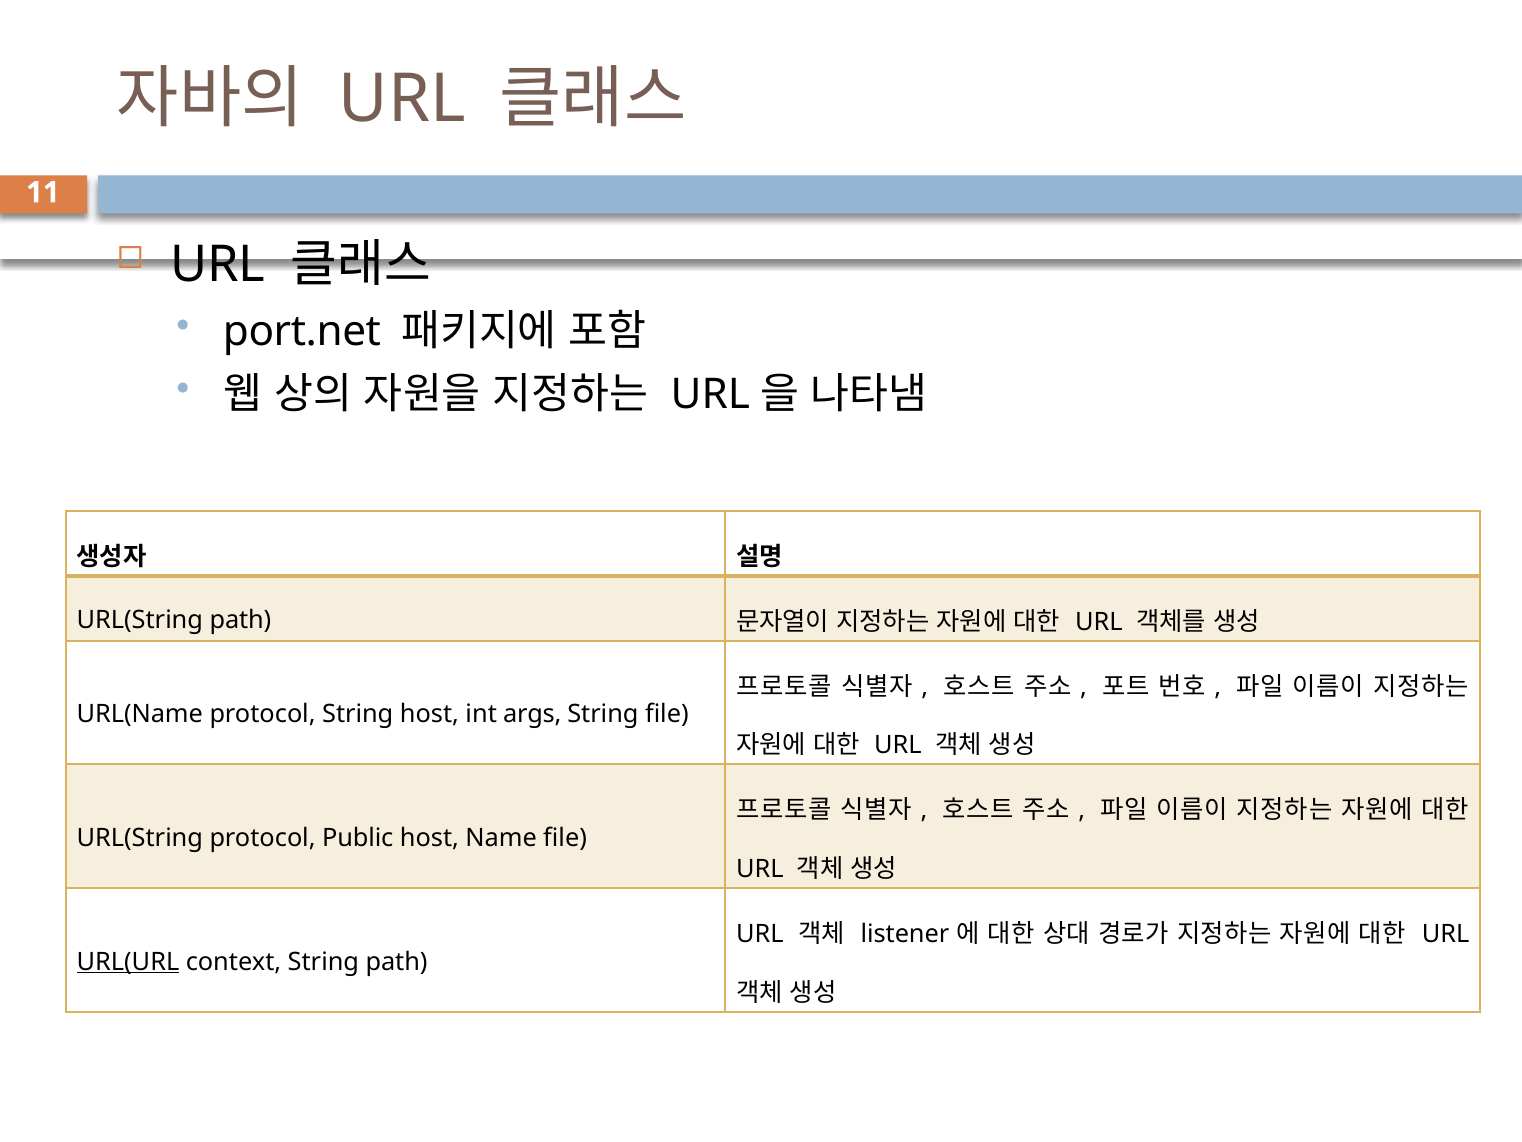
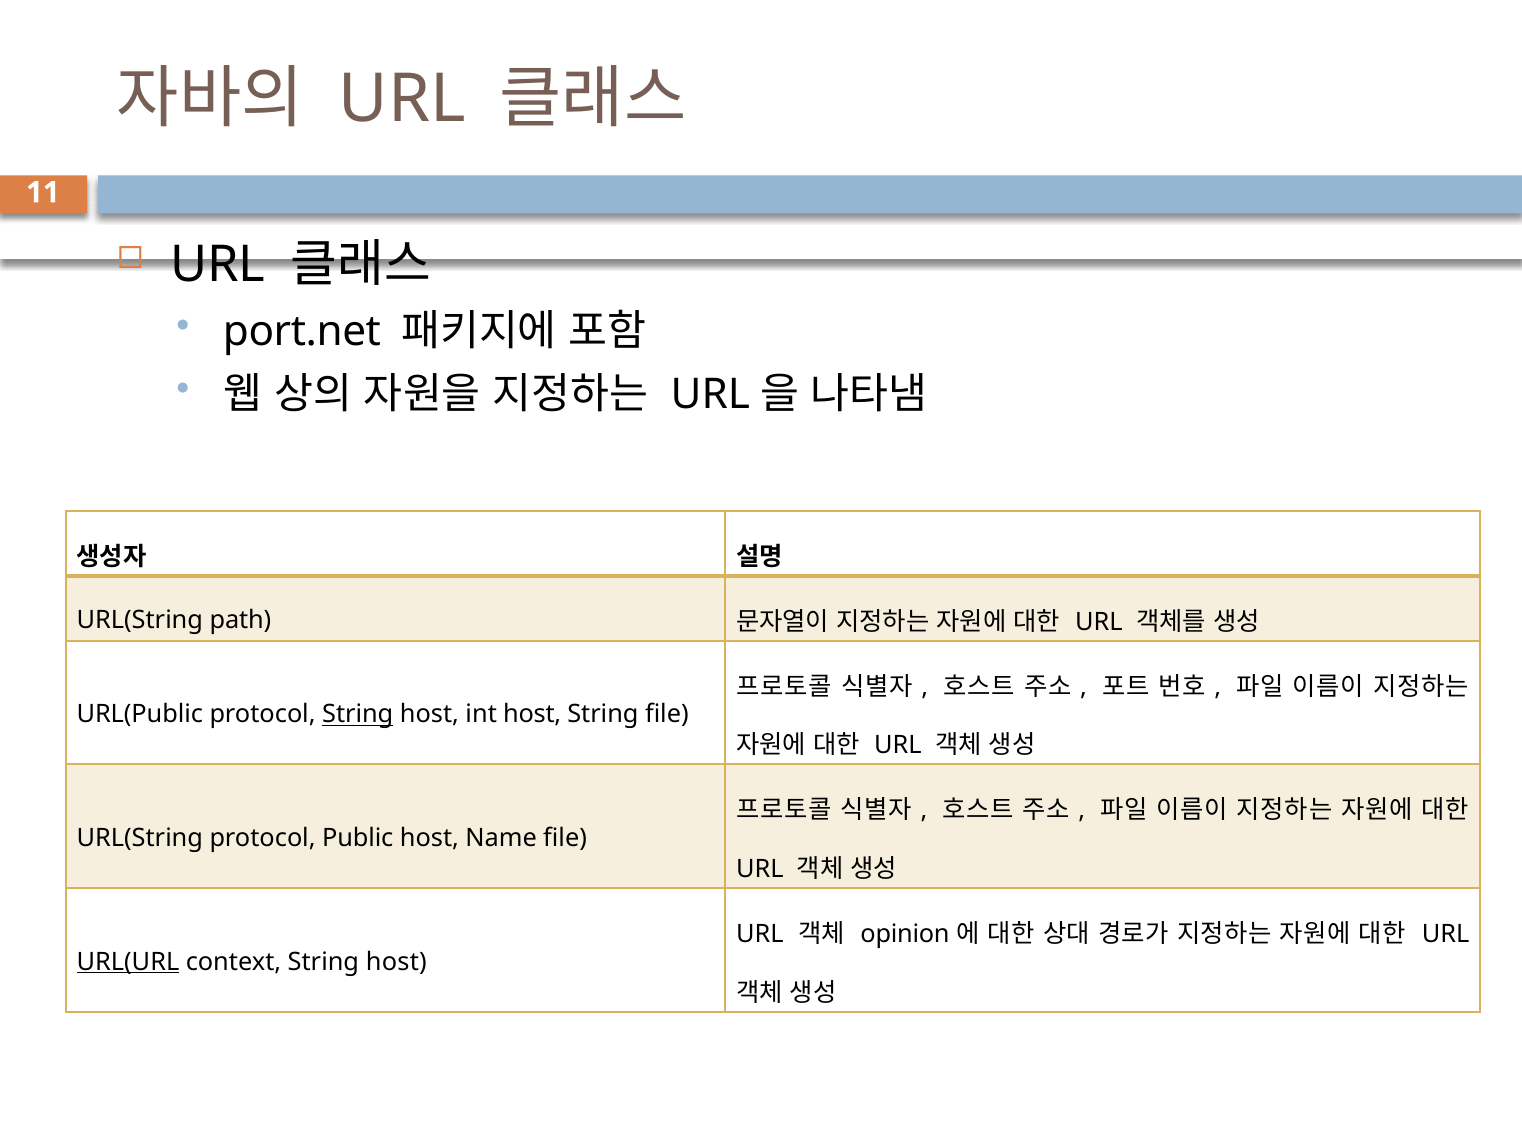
URL(Name: URL(Name -> URL(Public (140, 714)
String underline: none -> present (358, 714)
int args: args -> host (532, 714)
listener: listener -> opinion (905, 934)
context String path: path -> host (396, 961)
